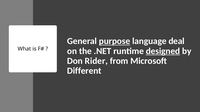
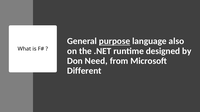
deal: deal -> also (176, 41)
designed underline: present -> none (163, 51)
Rider: Rider -> Need (96, 61)
